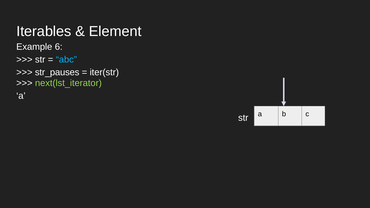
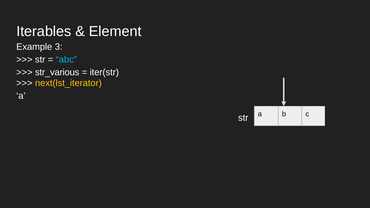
6: 6 -> 3 (59, 47)
str_pauses: str_pauses -> str_various (57, 72)
next(lst_iterator colour: light green -> yellow (68, 83)
